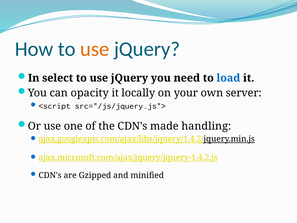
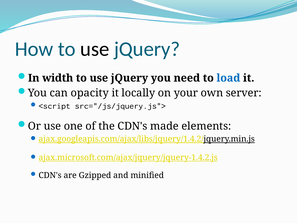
use colour: orange -> black (95, 49)
select: select -> width (58, 78)
handling: handling -> elements (206, 126)
